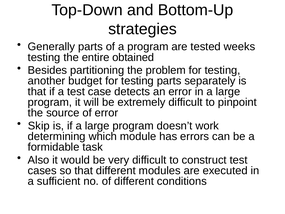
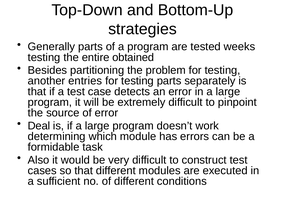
budget: budget -> entries (85, 81)
Skip: Skip -> Deal (39, 126)
